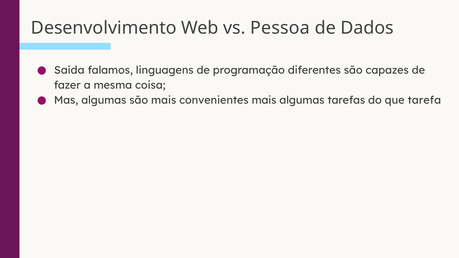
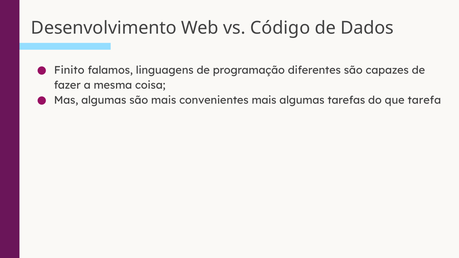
Pessoa: Pessoa -> Código (280, 28)
Saída: Saída -> Finito (69, 70)
